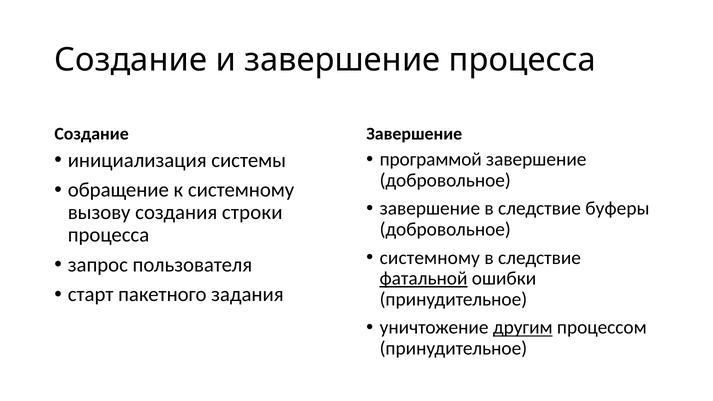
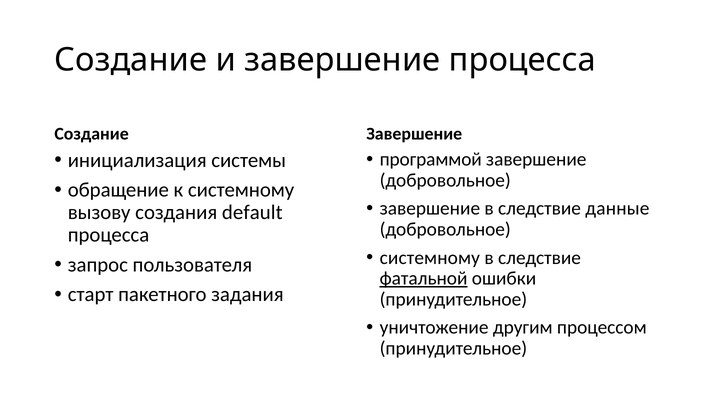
буферы: буферы -> данные (617, 209)
строки: строки -> default (252, 213)
другим underline: present -> none (523, 328)
